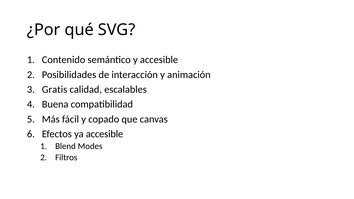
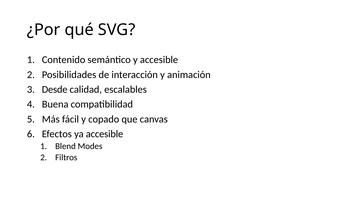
Gratis: Gratis -> Desde (55, 90)
